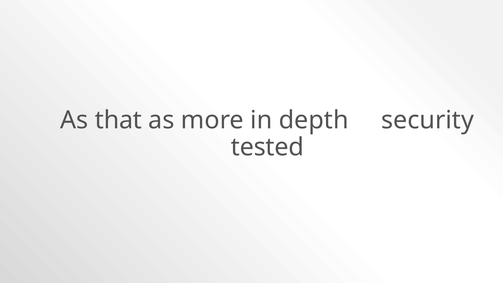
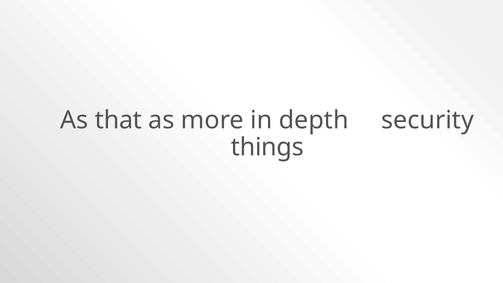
tested: tested -> things (267, 147)
